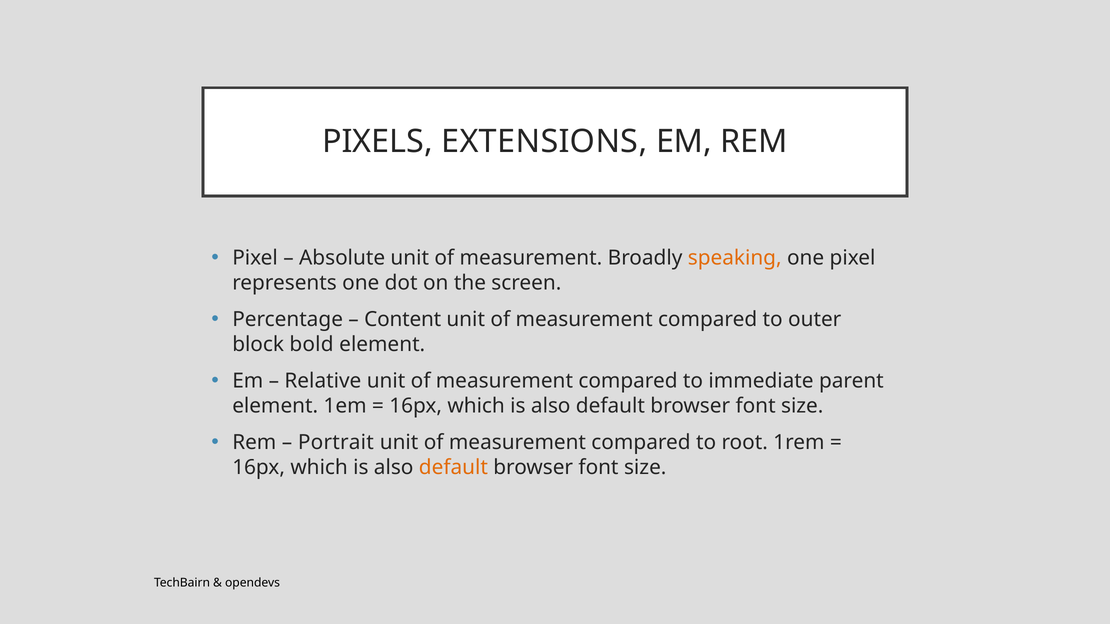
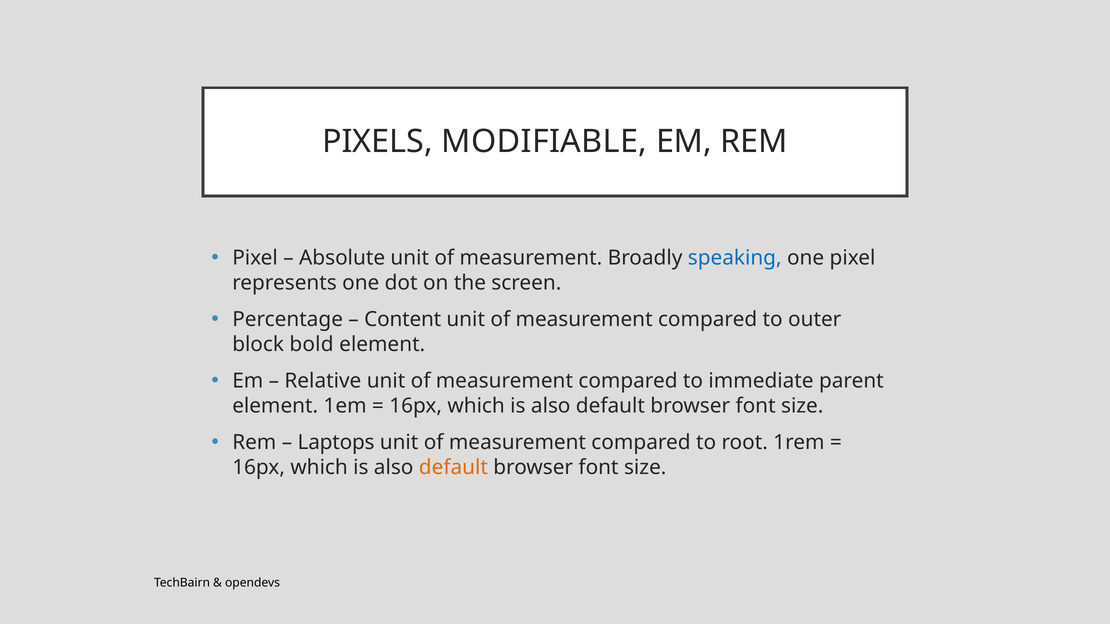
EXTENSIONS: EXTENSIONS -> MODIFIABLE (544, 142)
speaking colour: orange -> blue (735, 258)
Portrait: Portrait -> Laptops (336, 443)
